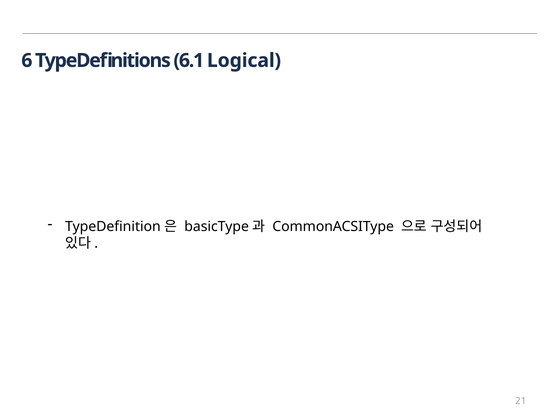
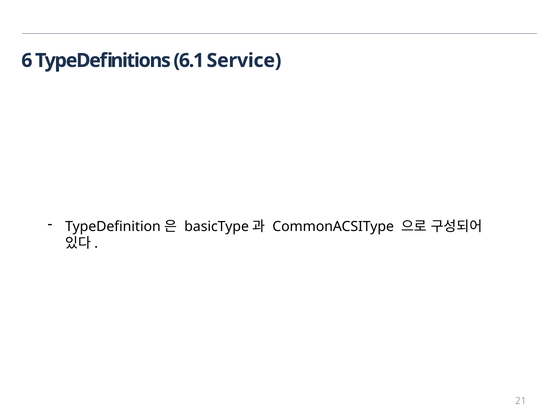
Logical: Logical -> Service (244, 61)
